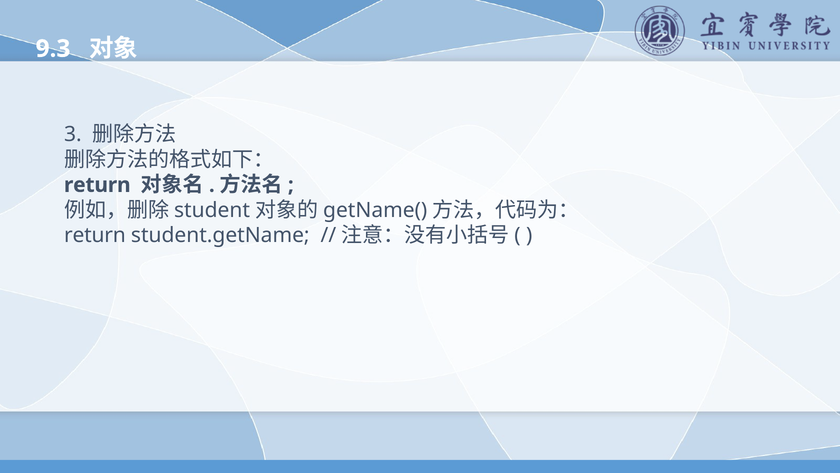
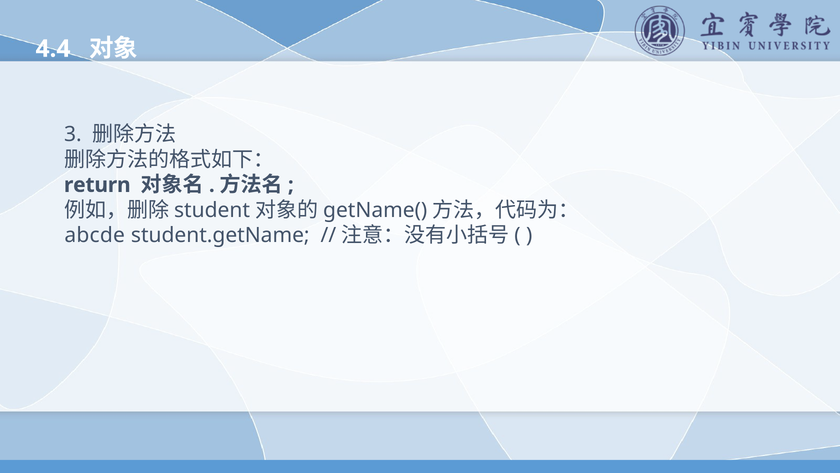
9.3: 9.3 -> 4.4 (53, 49)
return: return -> abcde (95, 235)
